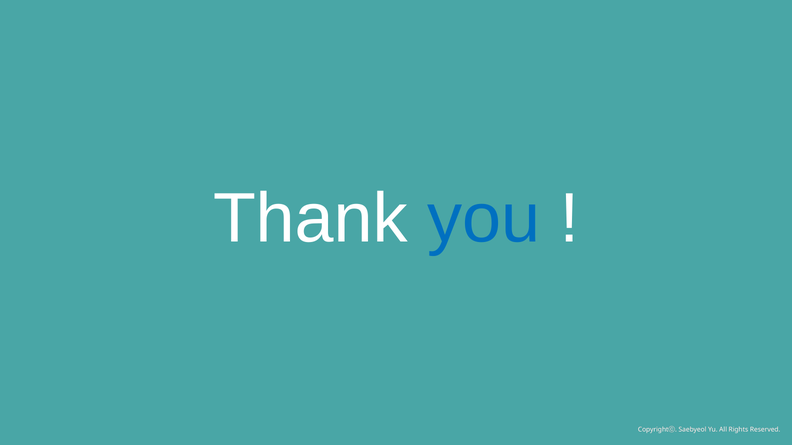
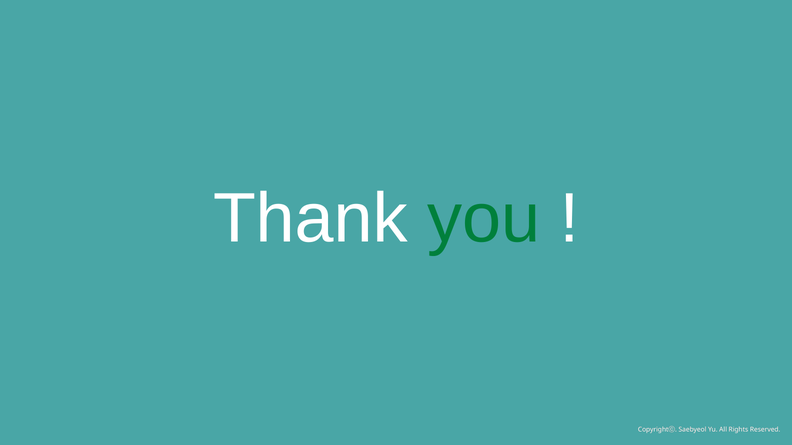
you colour: blue -> green (484, 219)
